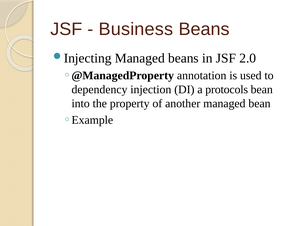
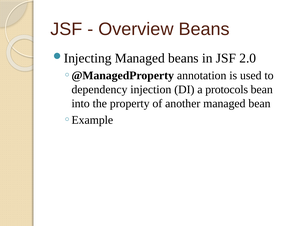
Business: Business -> Overview (136, 29)
